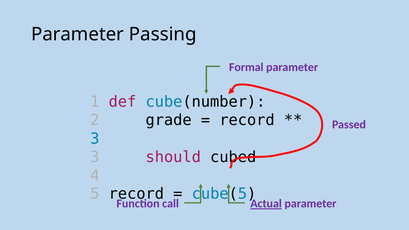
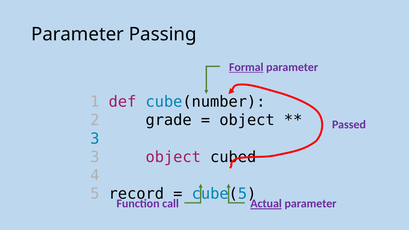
Formal underline: none -> present (246, 67)
record: record -> object (247, 120)
3 should: should -> object (173, 157)
